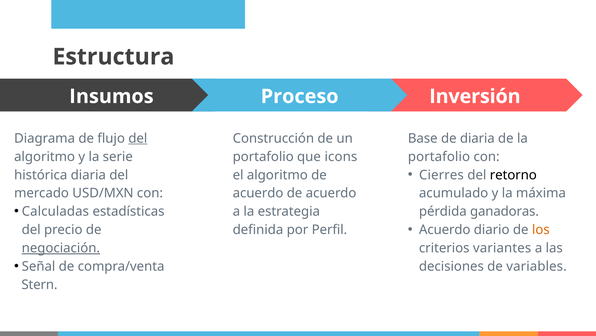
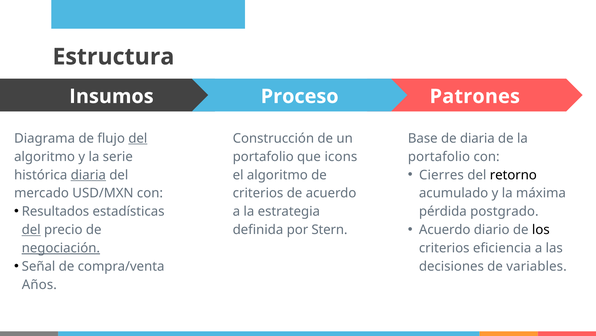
Inversión: Inversión -> Patrones (475, 96)
diaria underline: none -> present (88, 175)
acuerdo: acuerdo -> criterios (258, 193)
Calculadas: Calculadas -> Resultados (55, 211)
ganadoras: ganadoras -> postgrado (504, 211)
los colour: orange -> black (541, 229)
del underline: none -> present (31, 229)
Perfil: Perfil -> Stern (329, 229)
variantes: variantes -> eficiencia (502, 248)
Stern: Stern -> Años (39, 284)
